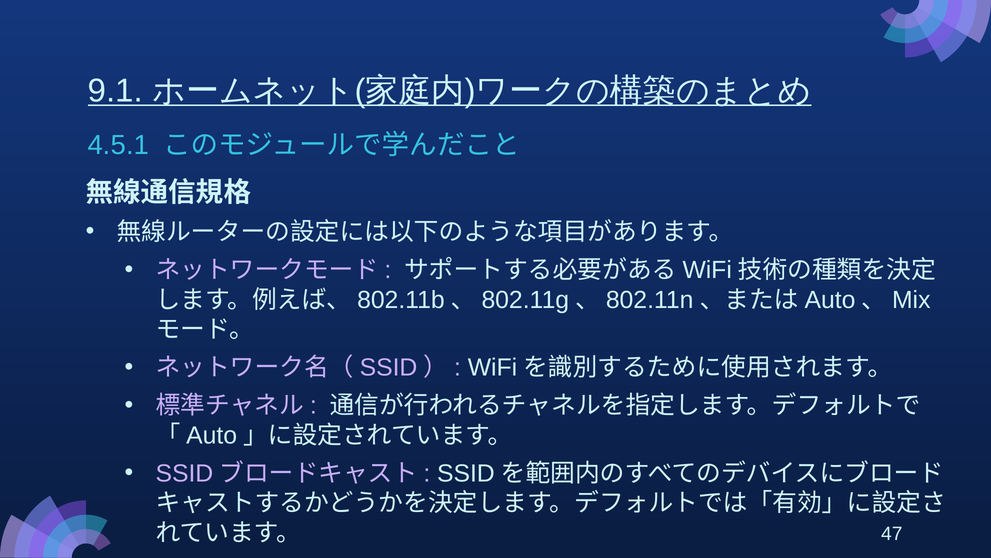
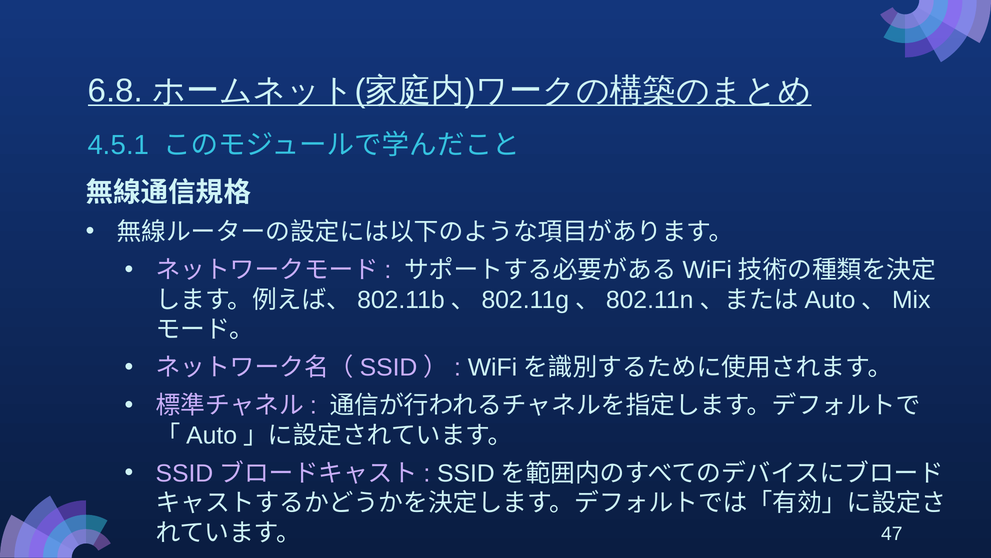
9.1: 9.1 -> 6.8 (115, 91)
